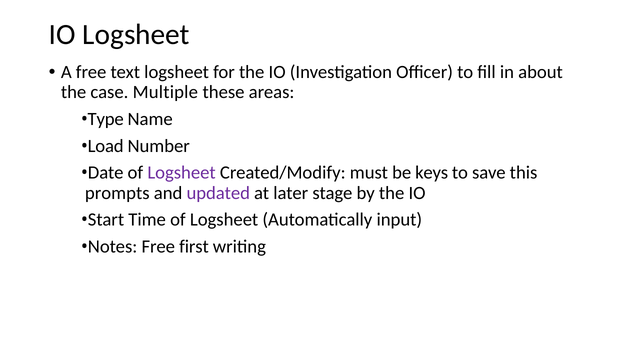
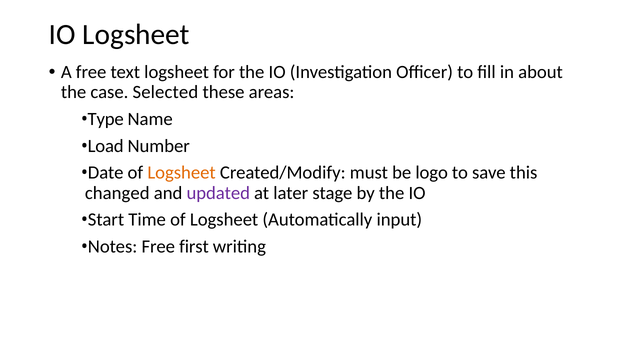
Multiple: Multiple -> Selected (165, 92)
Logsheet colour: purple -> orange (182, 173)
keys: keys -> logo (432, 173)
prompts: prompts -> changed (117, 193)
